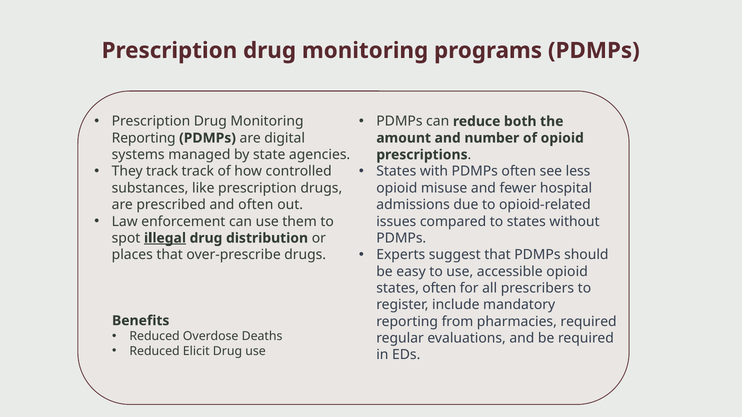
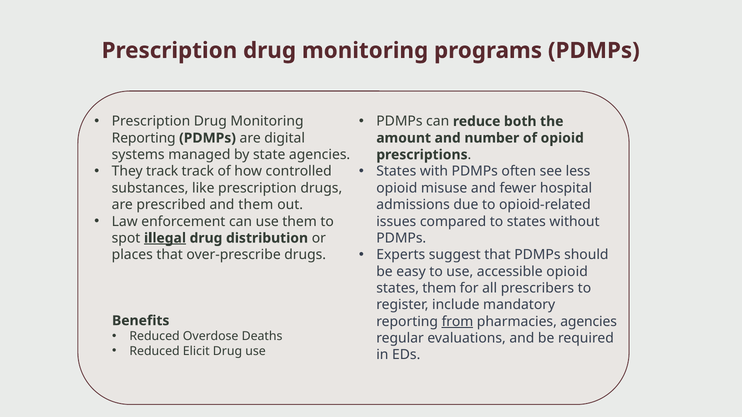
and often: often -> them (256, 205)
states often: often -> them (439, 288)
from underline: none -> present (457, 322)
pharmacies required: required -> agencies (589, 322)
